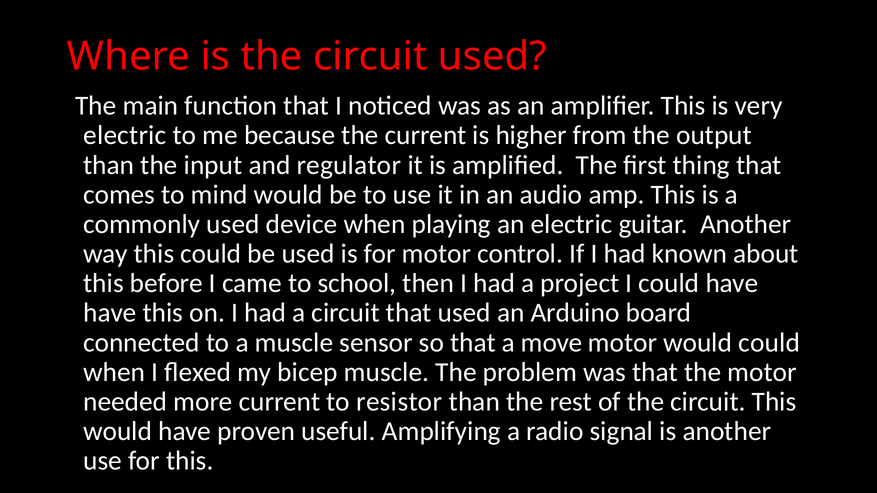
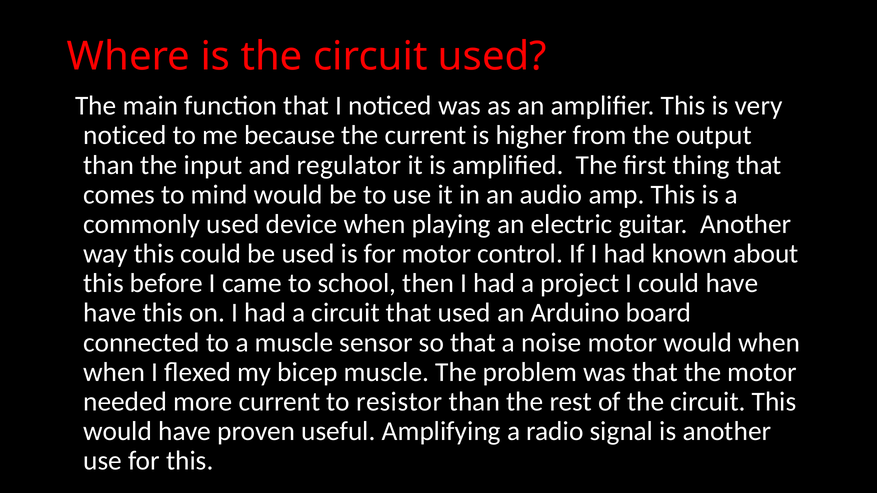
electric: electric -> noticed (125, 136)
move: move -> noise (551, 343)
would could: could -> when (769, 343)
